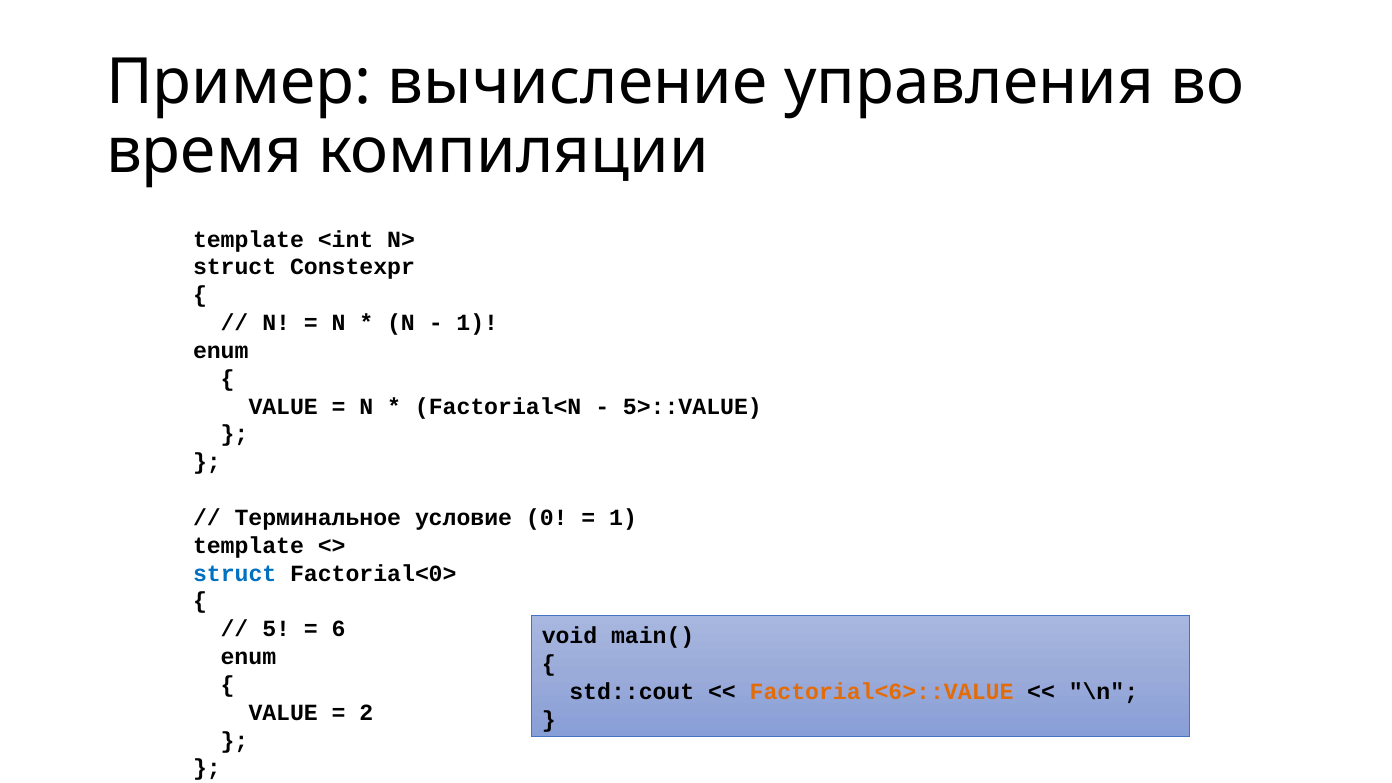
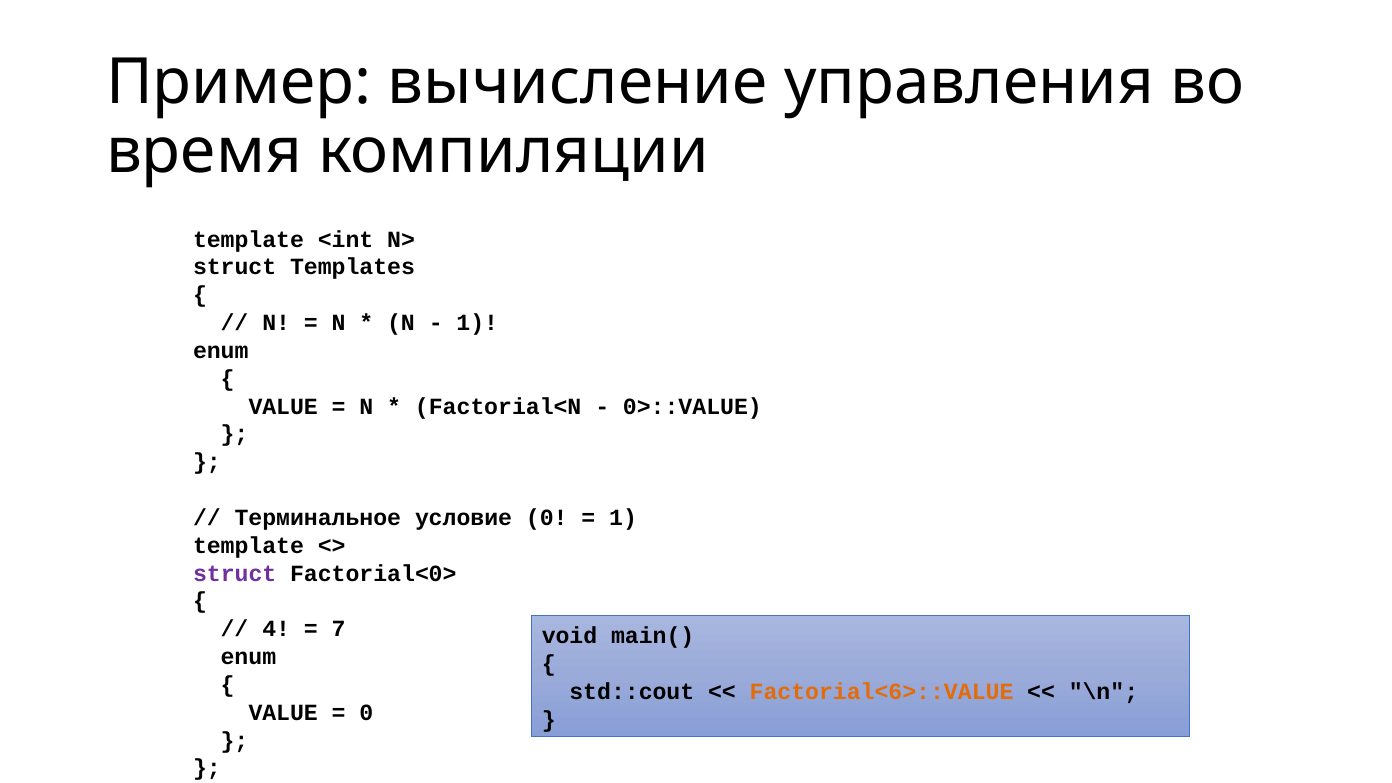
Constexpr: Constexpr -> Templates (353, 267)
5>::VALUE: 5>::VALUE -> 0>::VALUE (692, 406)
struct colour: blue -> purple (235, 573)
5: 5 -> 4 (276, 629)
6: 6 -> 7 (339, 629)
2: 2 -> 0 (366, 713)
